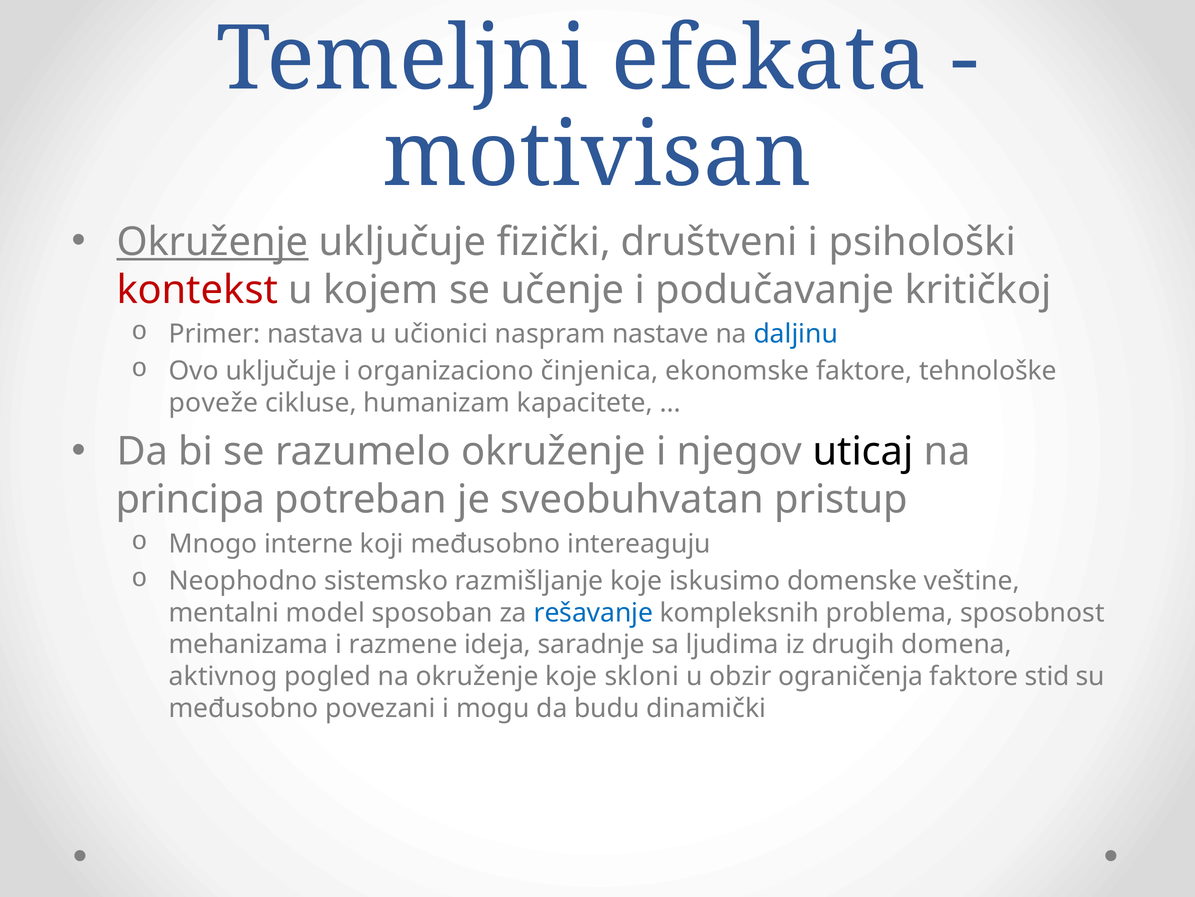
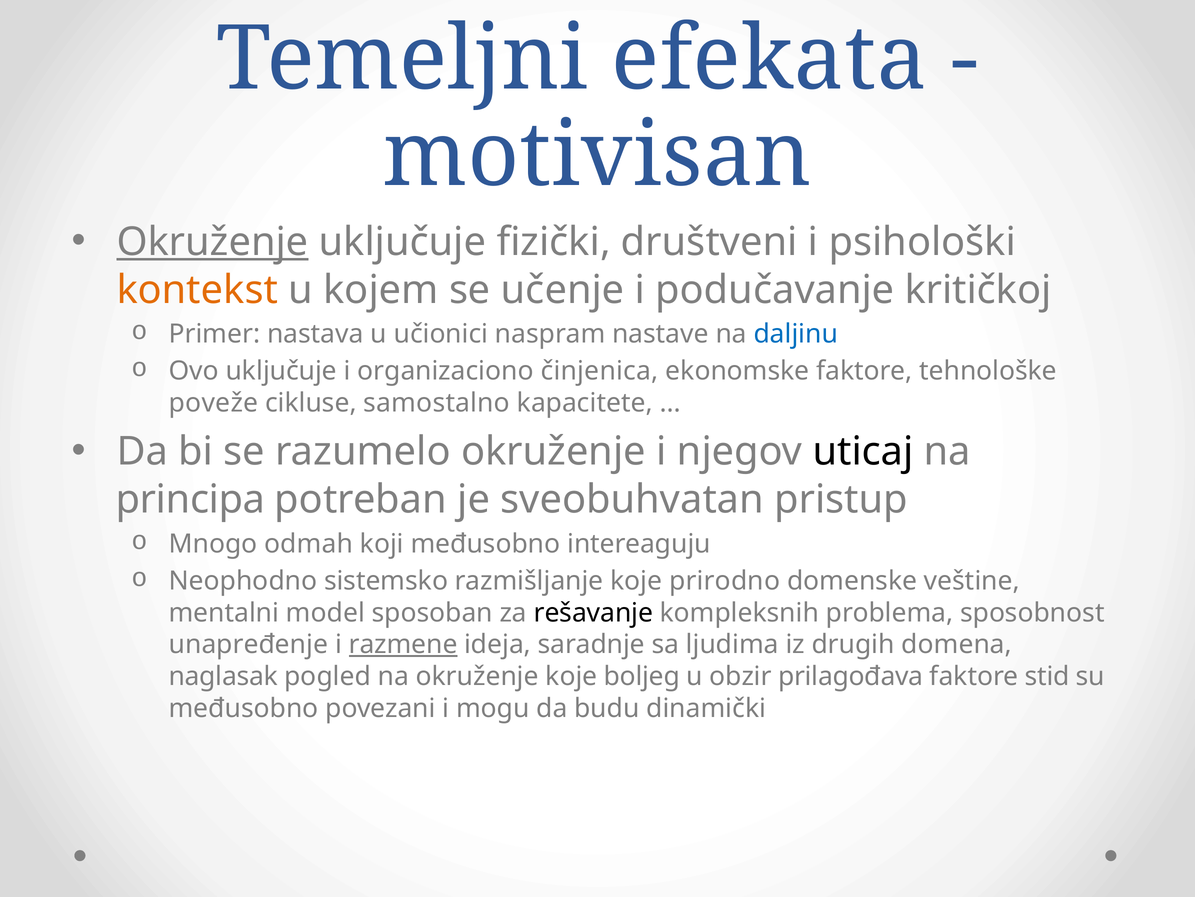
kontekst colour: red -> orange (197, 290)
humanizam: humanizam -> samostalno (437, 403)
interne: interne -> odmah (309, 543)
iskusimo: iskusimo -> prirodno (725, 580)
rešavanje colour: blue -> black (593, 612)
mehanizama: mehanizama -> unapređenje (248, 644)
razmene underline: none -> present (403, 644)
aktivnog: aktivnog -> naglasak (223, 676)
skloni: skloni -> boljeg (642, 676)
ograničenja: ograničenja -> prilagođava (851, 676)
